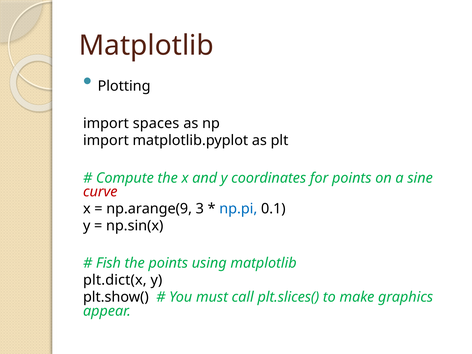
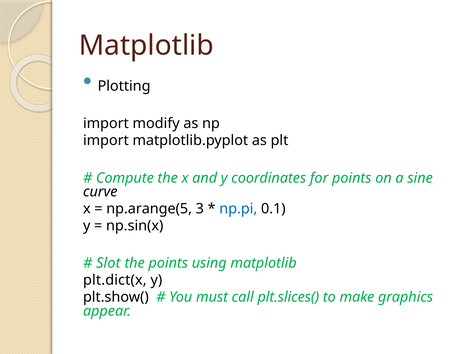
spaces: spaces -> modify (156, 124)
curve colour: red -> black (100, 192)
np.arange(9: np.arange(9 -> np.arange(5 (149, 209)
Fish: Fish -> Slot (108, 263)
